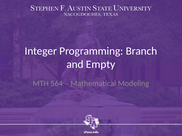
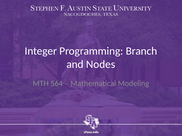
Empty: Empty -> Nodes (101, 64)
